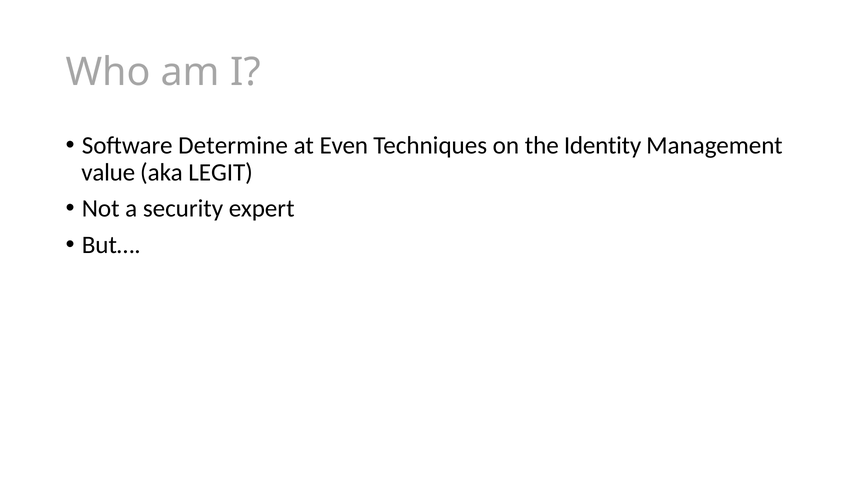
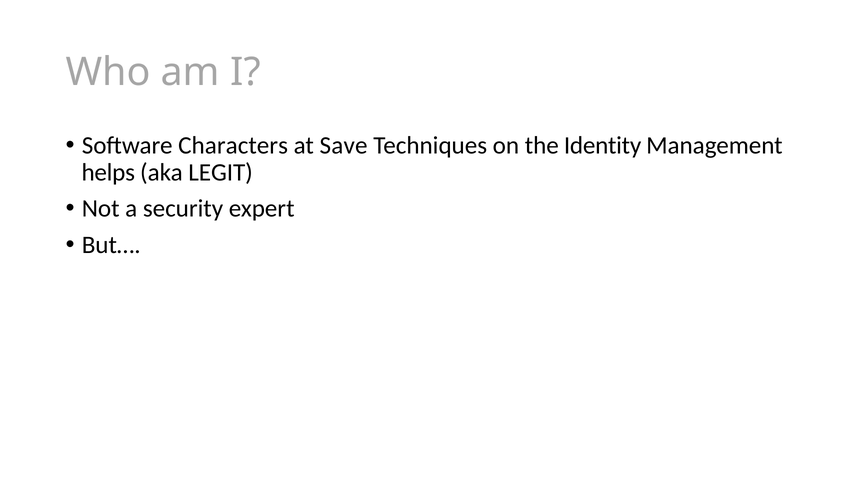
Determine: Determine -> Characters (233, 146)
Even: Even -> Save (344, 146)
value: value -> helps (108, 173)
